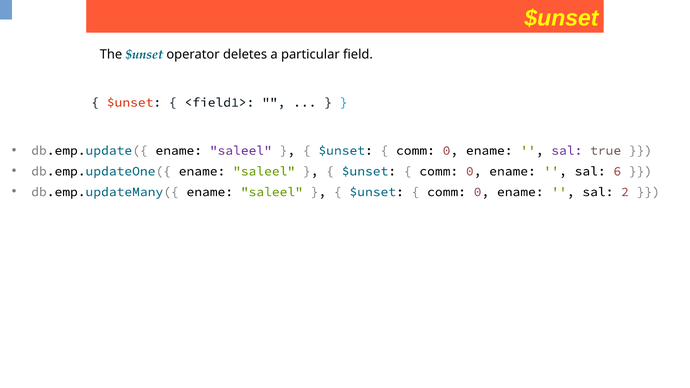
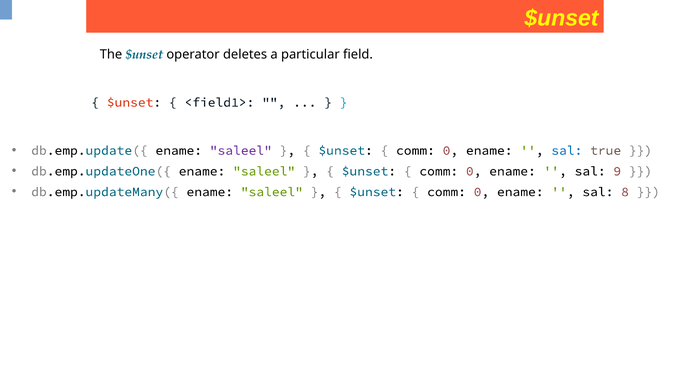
sal colour: purple -> blue (567, 151)
6: 6 -> 9 (617, 171)
2: 2 -> 8 (625, 192)
